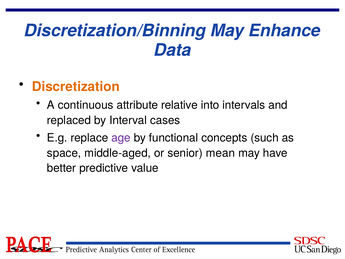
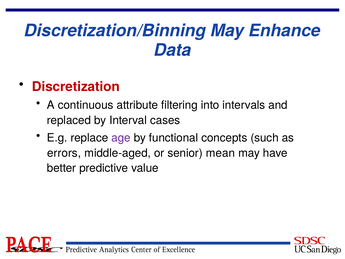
Discretization colour: orange -> red (76, 87)
relative: relative -> filtering (179, 105)
space: space -> errors (64, 153)
